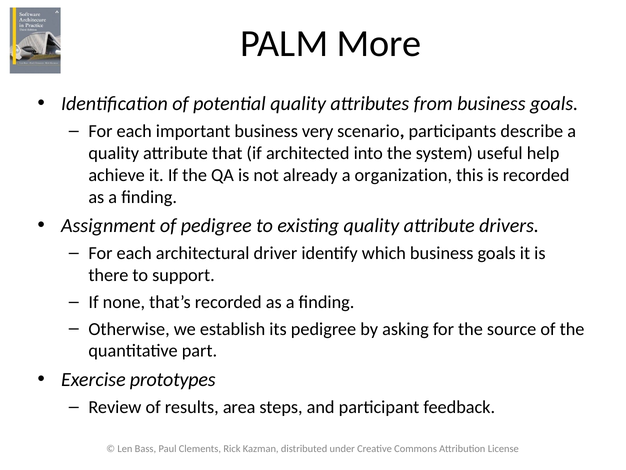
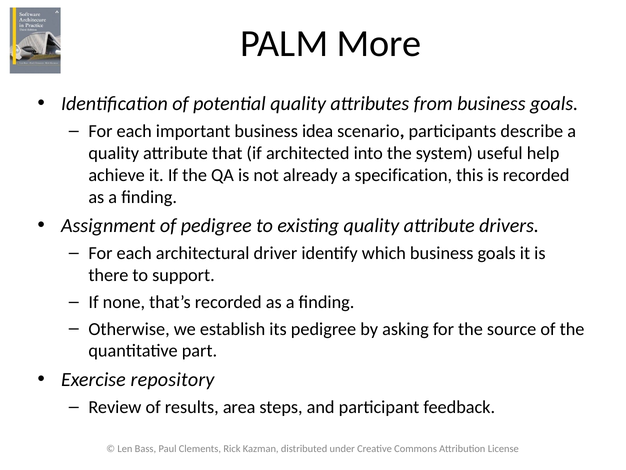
very: very -> idea (318, 131)
organization: organization -> specification (403, 175)
prototypes: prototypes -> repository (172, 379)
